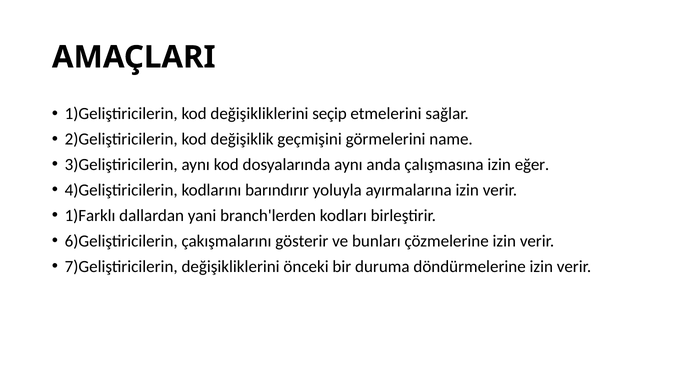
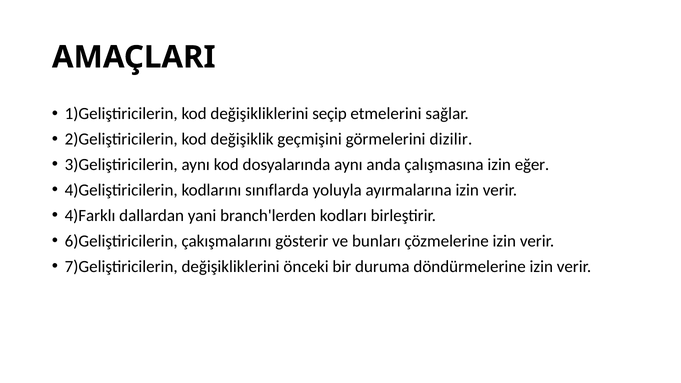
name: name -> dizilir (451, 139)
barındırır: barındırır -> sınıflarda (277, 190)
1)Farklı: 1)Farklı -> 4)Farklı (90, 216)
